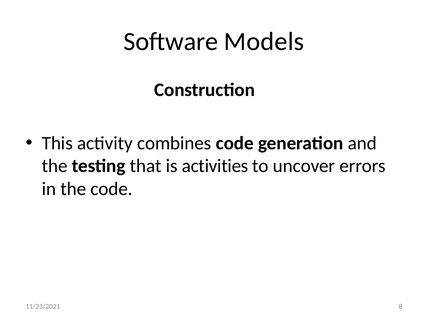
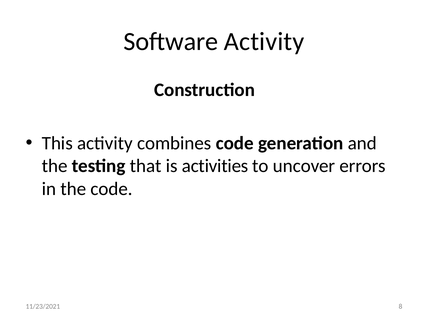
Software Models: Models -> Activity (264, 41)
